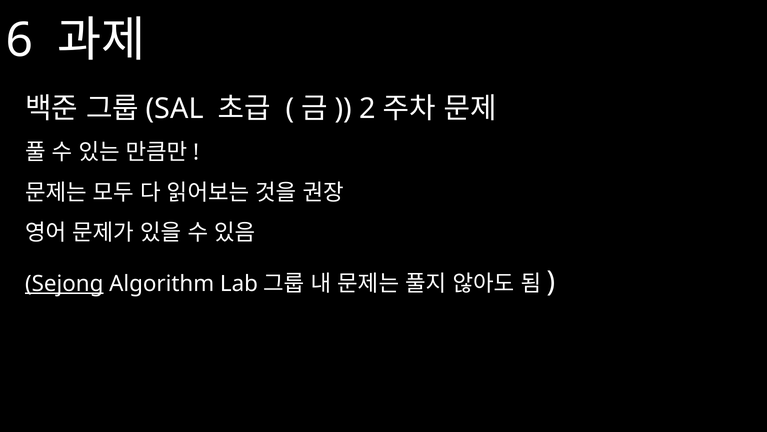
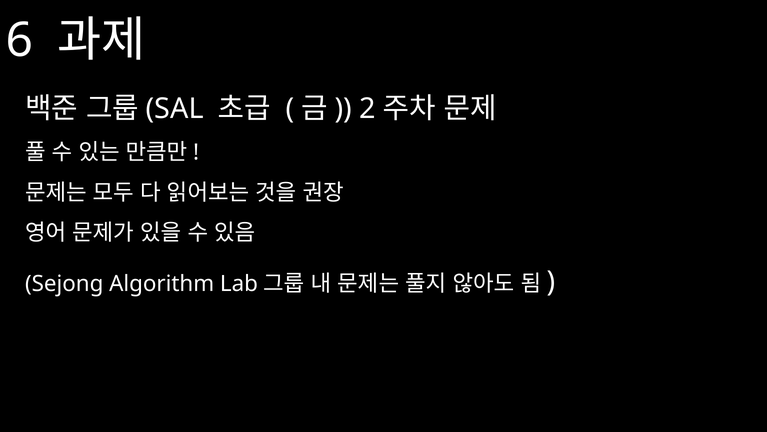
Sejong underline: present -> none (64, 283)
